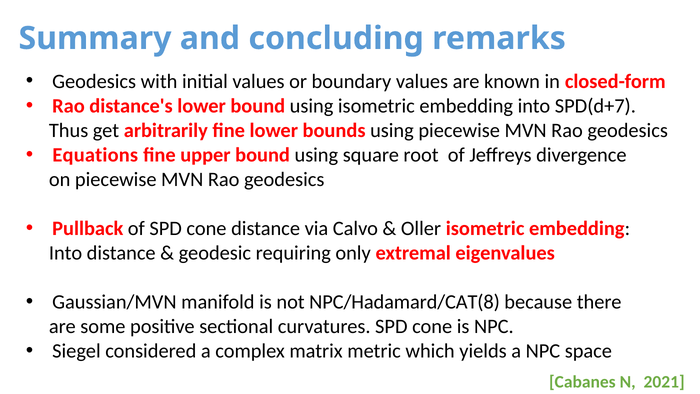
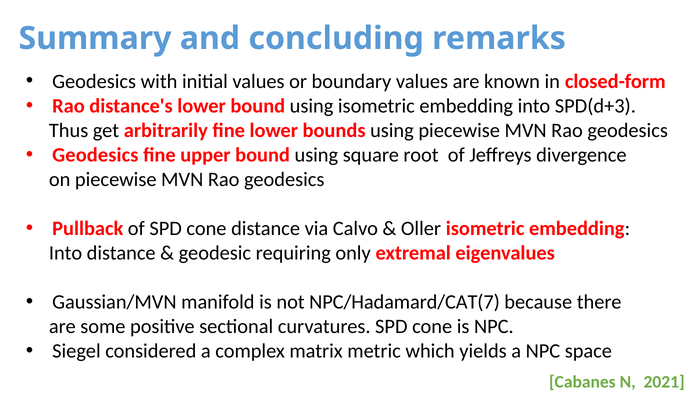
SPD(d+7: SPD(d+7 -> SPD(d+3 (595, 106)
Equations: Equations -> Geodesics (95, 155)
NPC/Hadamard/CAT(8: NPC/Hadamard/CAT(8 -> NPC/Hadamard/CAT(7 (405, 302)
